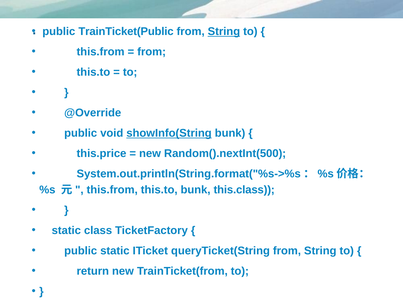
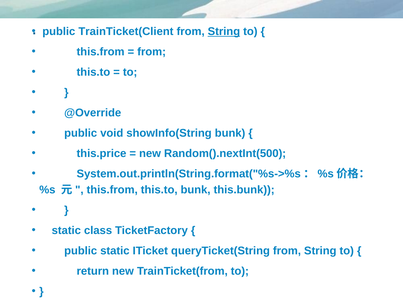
TrainTicket(Public: TrainTicket(Public -> TrainTicket(Client (126, 32)
showInfo(String underline: present -> none (169, 133)
this.class: this.class -> this.bunk (244, 190)
